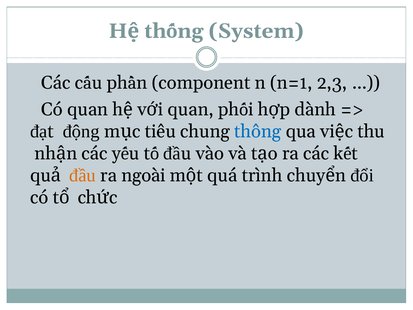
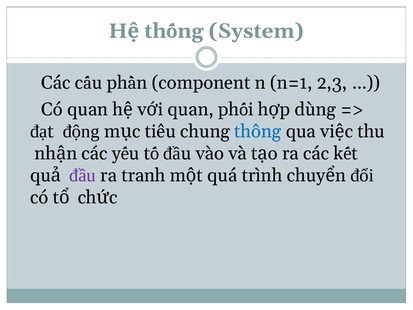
dành: dành -> dùng (315, 109)
đầu colour: orange -> purple (82, 175)
ngoài: ngoài -> tranh (143, 175)
